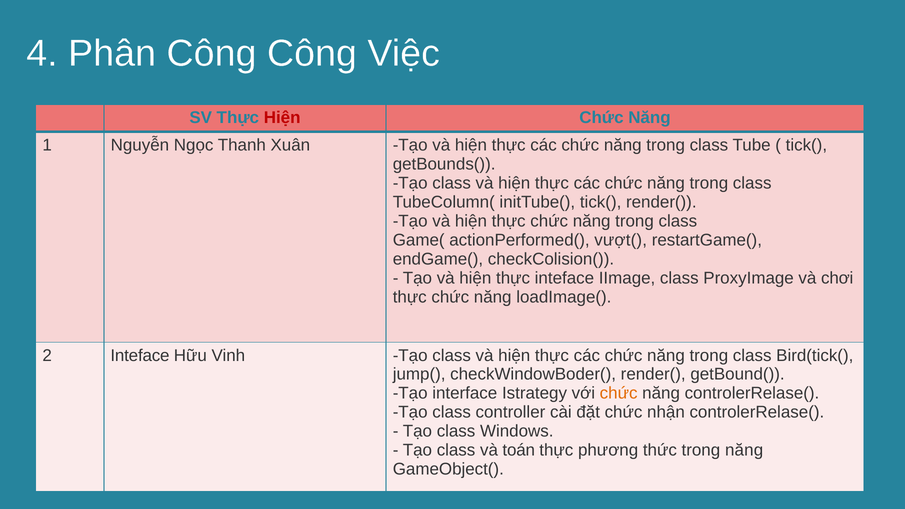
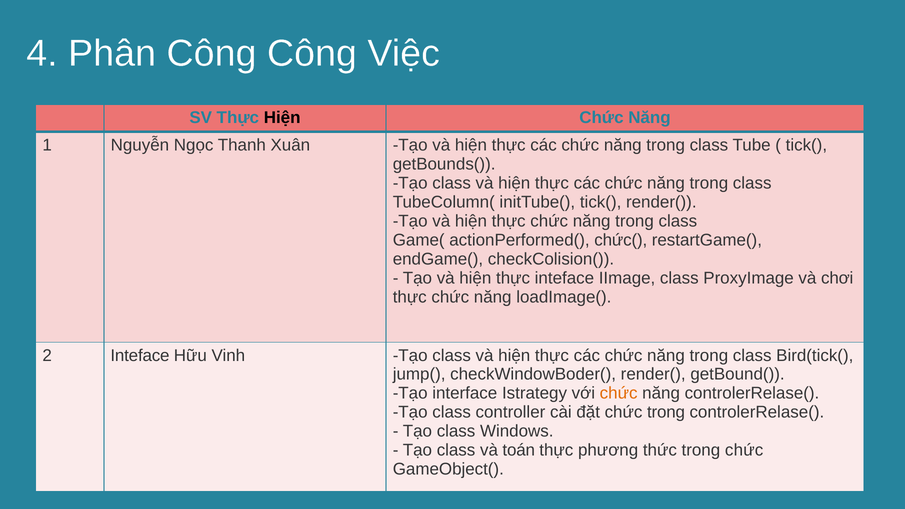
Hiện colour: red -> black (282, 118)
vượt(: vượt( -> chức( (621, 240)
chức nhận: nhận -> trong (666, 412)
trong năng: năng -> chức (744, 450)
